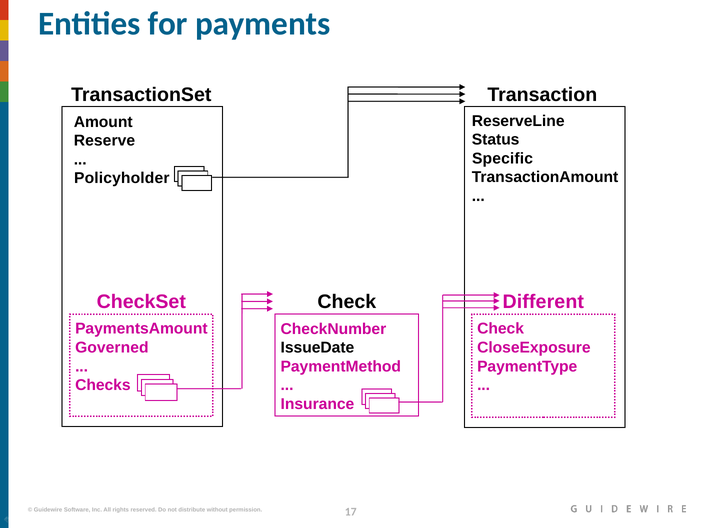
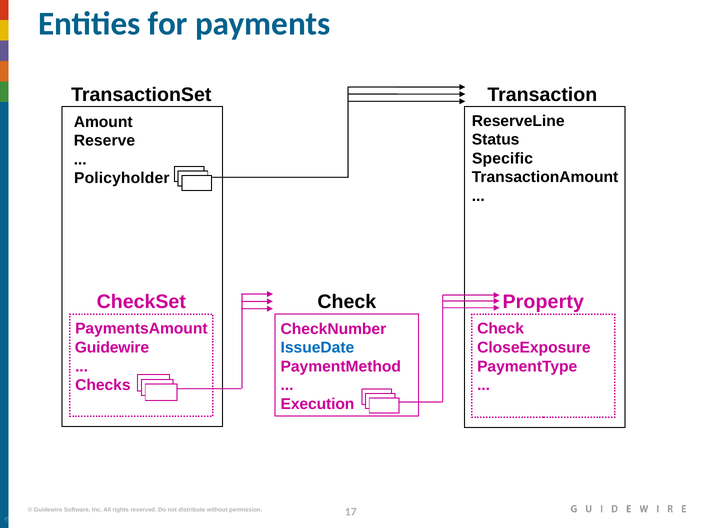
Different: Different -> Property (543, 302)
Governed: Governed -> Guidewire (112, 348)
IssueDate colour: black -> blue (317, 348)
Insurance: Insurance -> Execution (317, 404)
